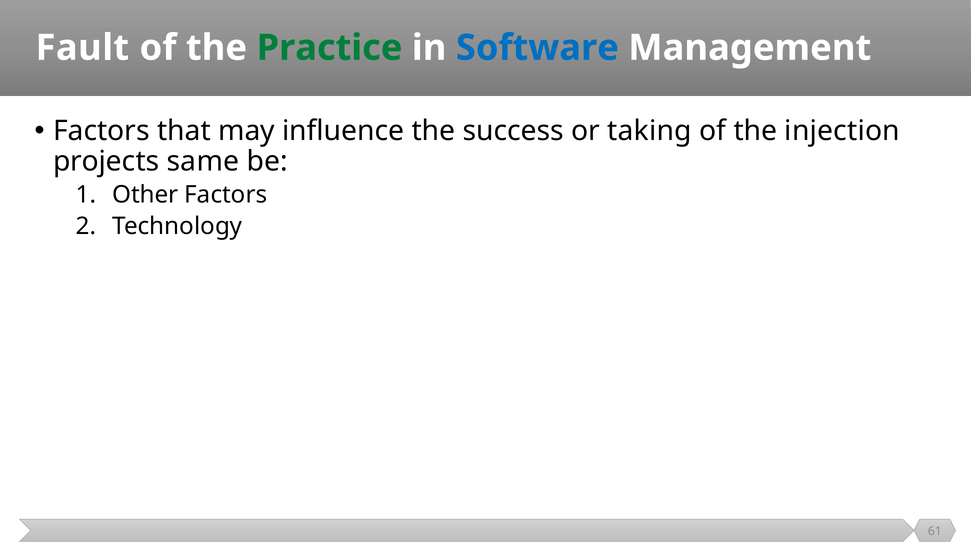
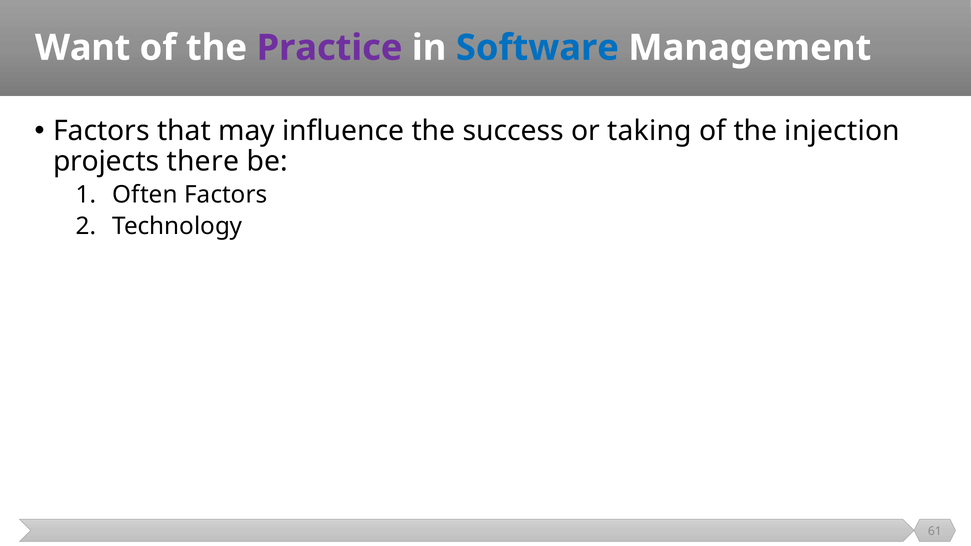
Fault: Fault -> Want (83, 48)
Practice colour: green -> purple (330, 48)
same: same -> there (203, 161)
Other: Other -> Often (145, 195)
